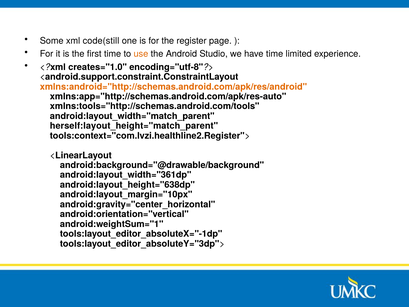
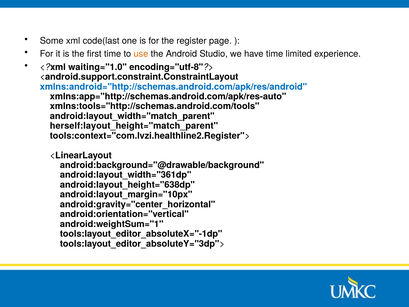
code(still: code(still -> code(last (101, 41)
creates="1.0: creates="1.0 -> waiting="1.0 (98, 67)
xmlns:android="http://schemas.android.com/apk/res/android colour: orange -> blue (173, 87)
